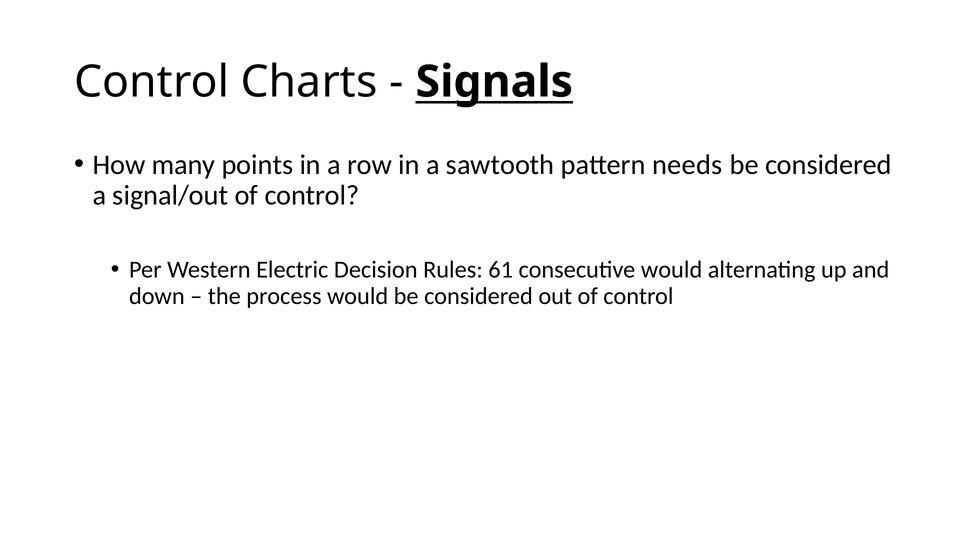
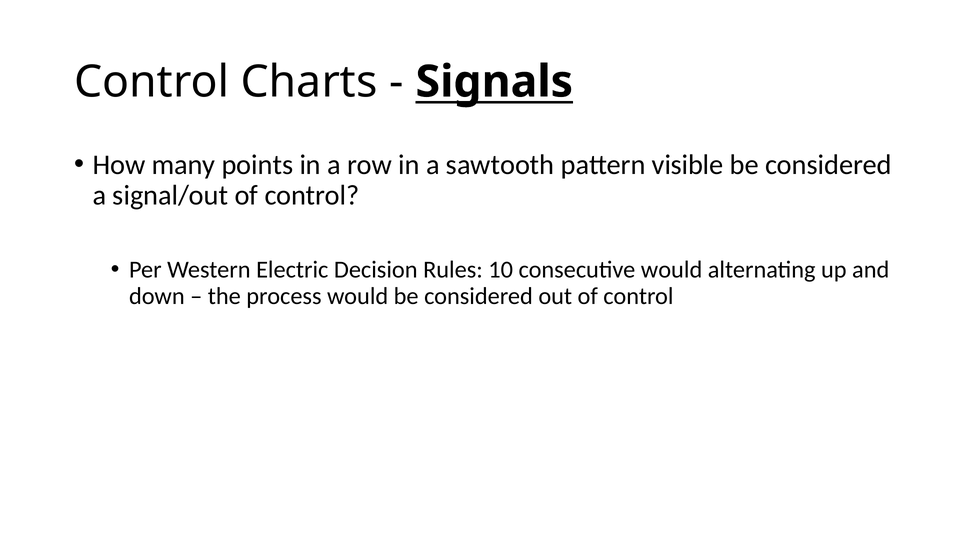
needs: needs -> visible (688, 165)
61: 61 -> 10 (501, 270)
